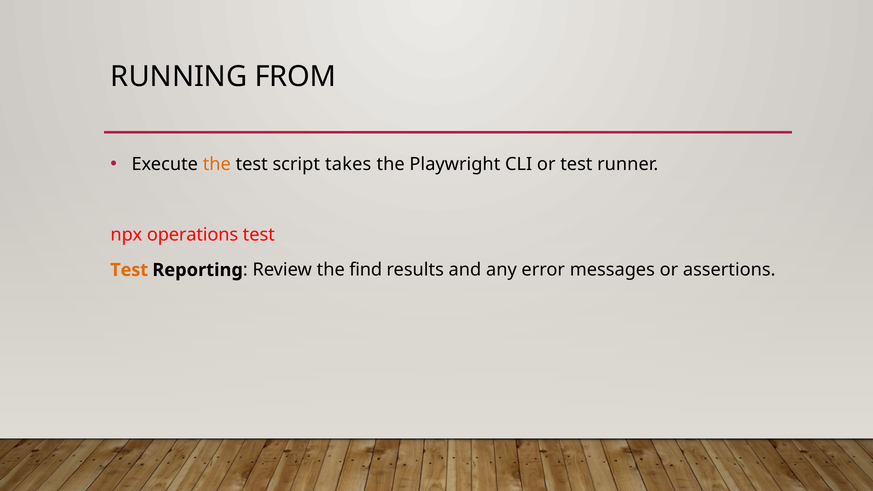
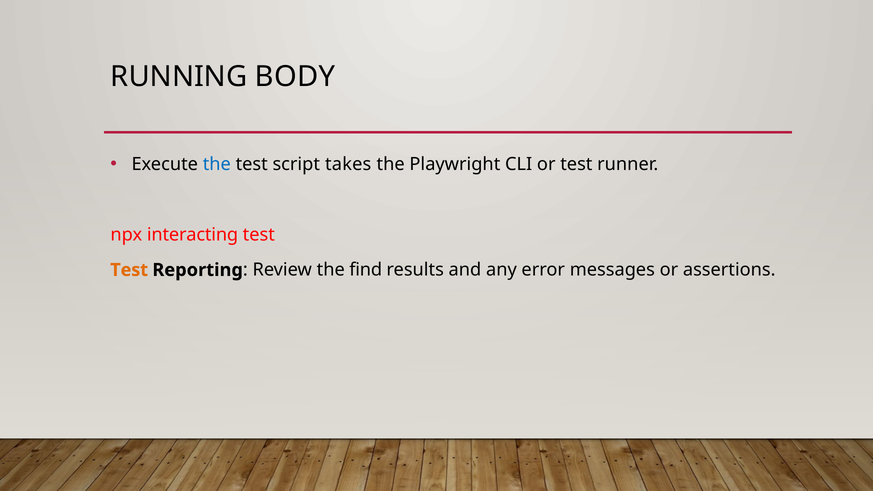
FROM: FROM -> BODY (295, 76)
the colour: orange -> blue (217, 164)
operations: operations -> interacting (193, 235)
